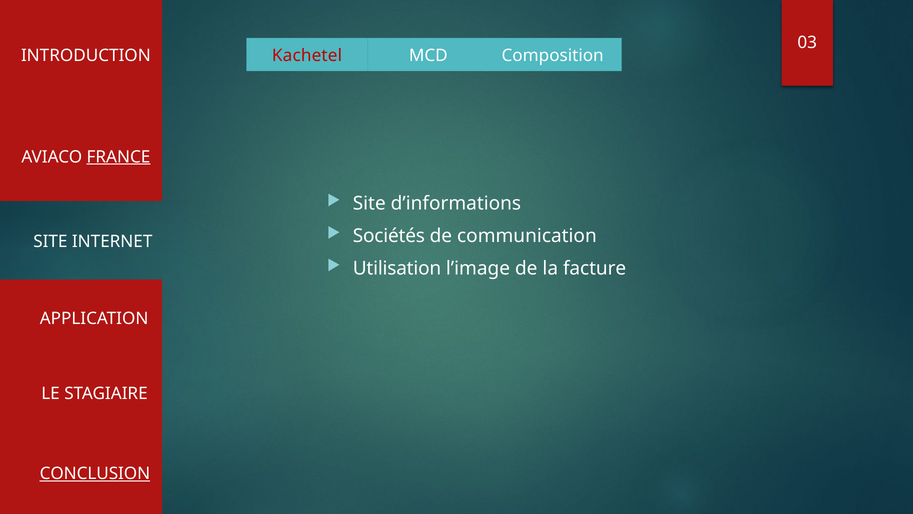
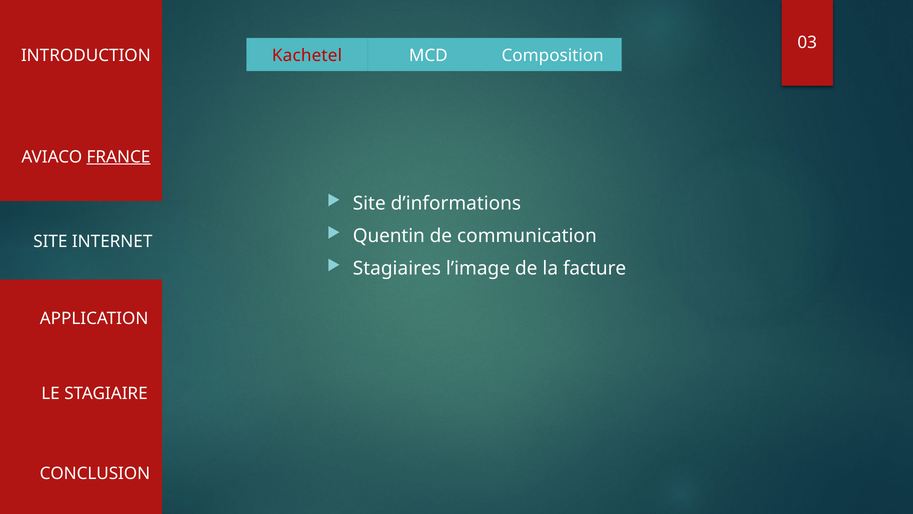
Sociétés: Sociétés -> Quentin (389, 236)
Utilisation: Utilisation -> Stagiaires (397, 268)
CONCLUSION underline: present -> none (95, 473)
